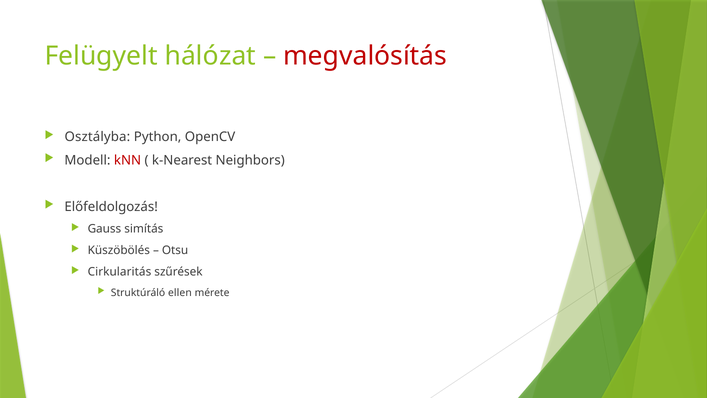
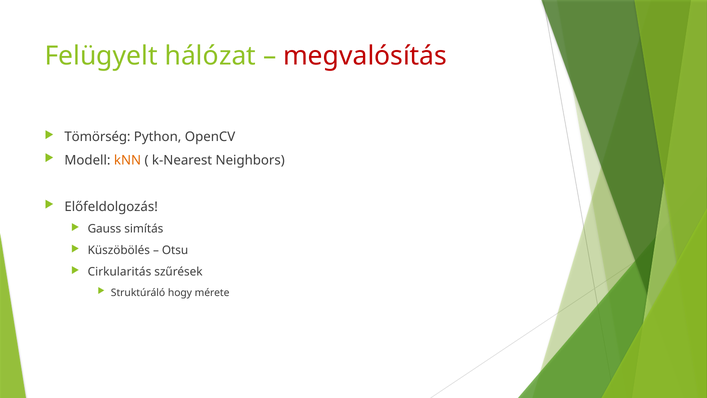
Osztályba: Osztályba -> Tömörség (98, 137)
kNN colour: red -> orange (128, 160)
ellen: ellen -> hogy (180, 292)
